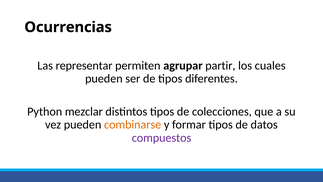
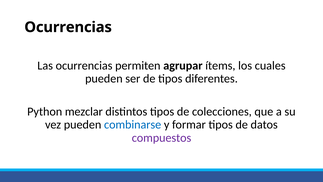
Las representar: representar -> ocurrencias (84, 65)
partir: partir -> ítems (220, 65)
combinarse colour: orange -> blue (133, 124)
